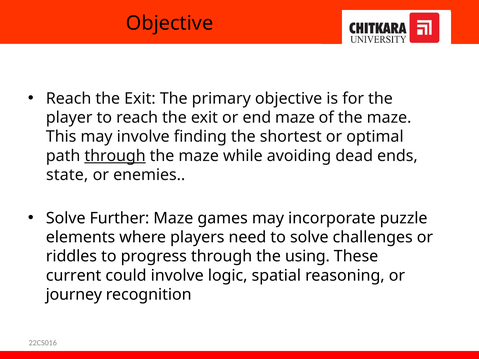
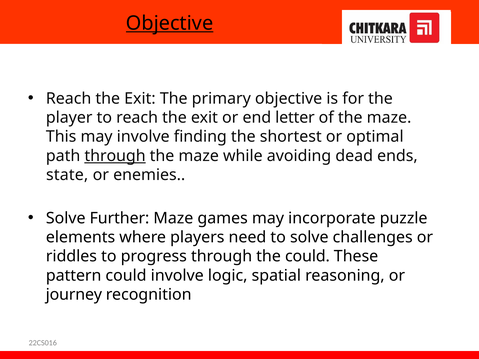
Objective underline: none -> present (170, 23)
end maze: maze -> letter (295, 118)
the using: using -> could (307, 257)
current: current -> pattern (74, 276)
